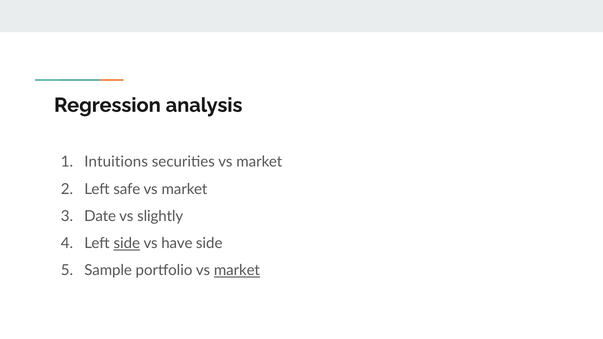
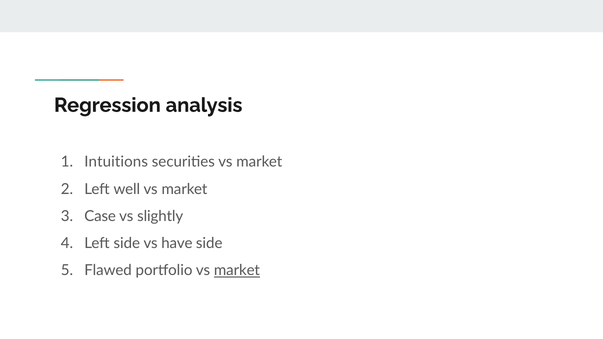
safe: safe -> well (127, 189)
Date: Date -> Case (100, 216)
side underline: present -> none (127, 243)
Sample: Sample -> Flawed (108, 271)
